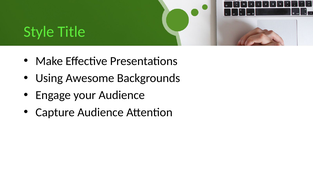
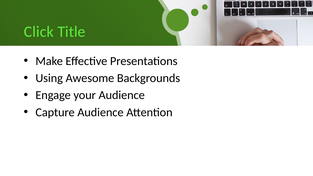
Style: Style -> Click (39, 32)
